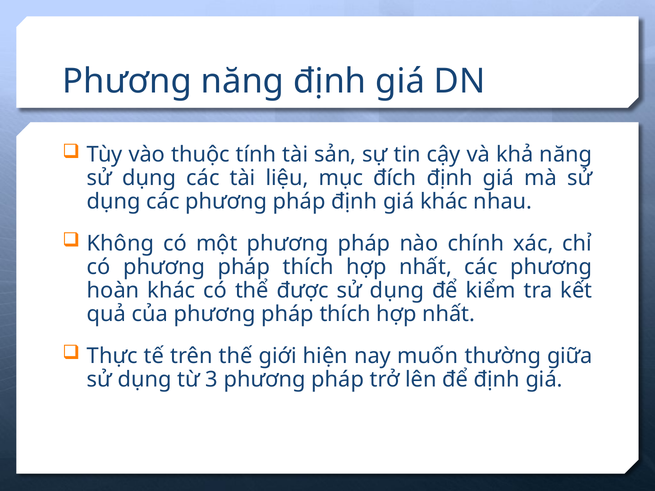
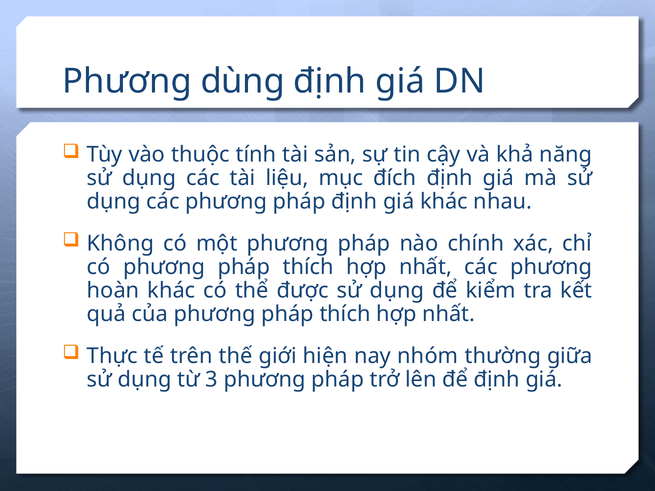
Phương năng: năng -> dùng (243, 81)
muốn: muốn -> nhóm (428, 356)
